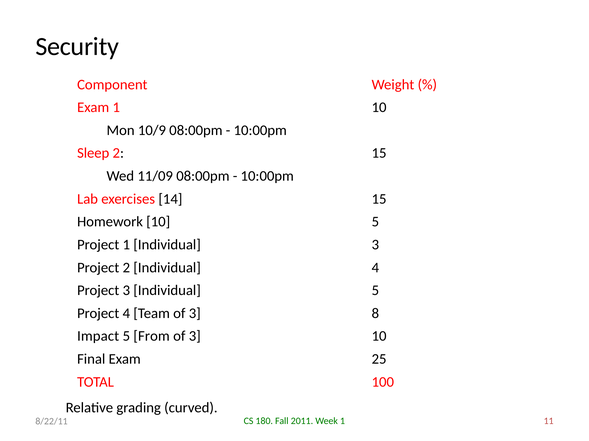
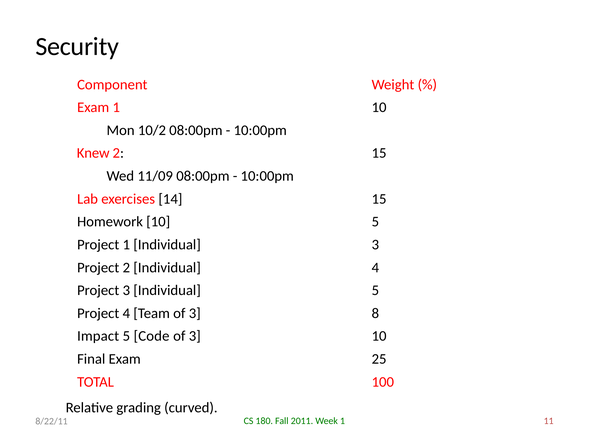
10/9: 10/9 -> 10/2 (152, 130)
Sleep: Sleep -> Knew (93, 153)
From: From -> Code (152, 337)
